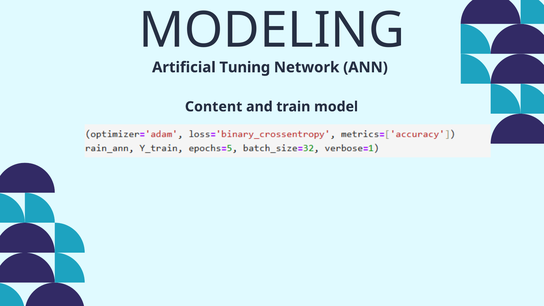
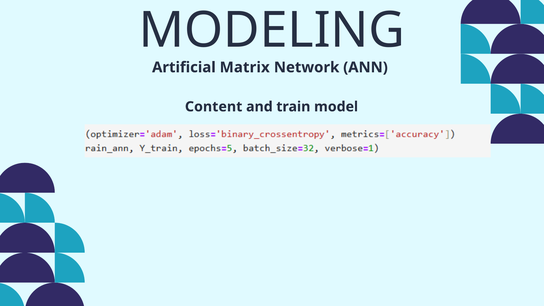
Tuning: Tuning -> Matrix (245, 67)
